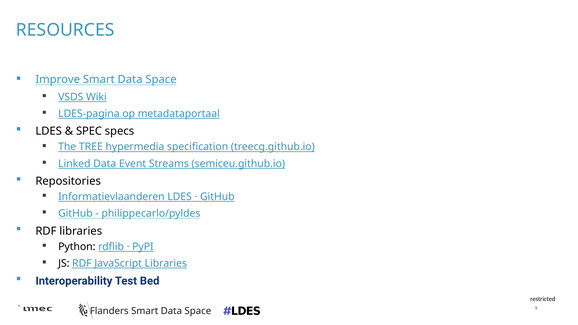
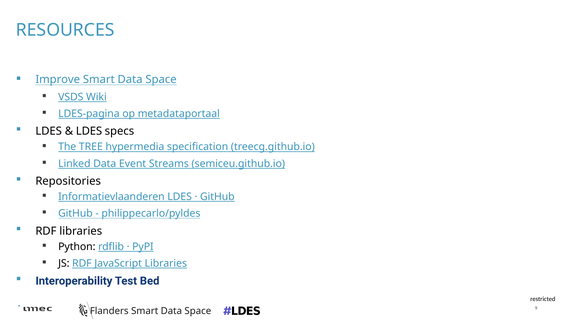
SPEC: SPEC -> LDES (89, 131)
